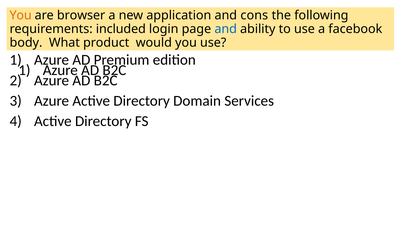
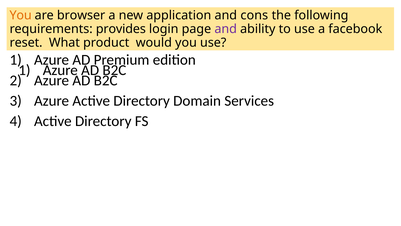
included: included -> provides (121, 29)
and colour: blue -> purple (226, 29)
body: body -> reset (26, 43)
